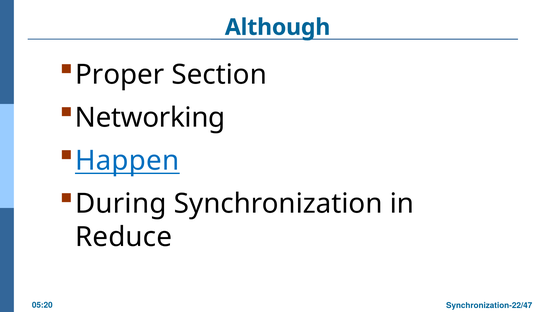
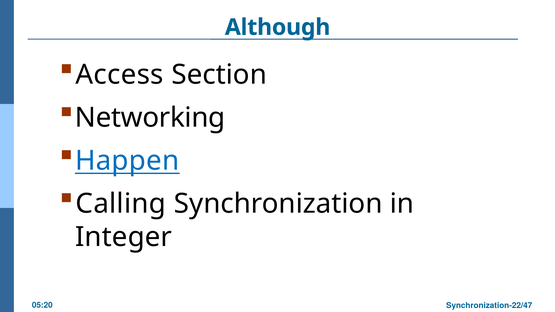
Proper: Proper -> Access (120, 75)
During: During -> Calling (121, 204)
Reduce: Reduce -> Integer (124, 237)
